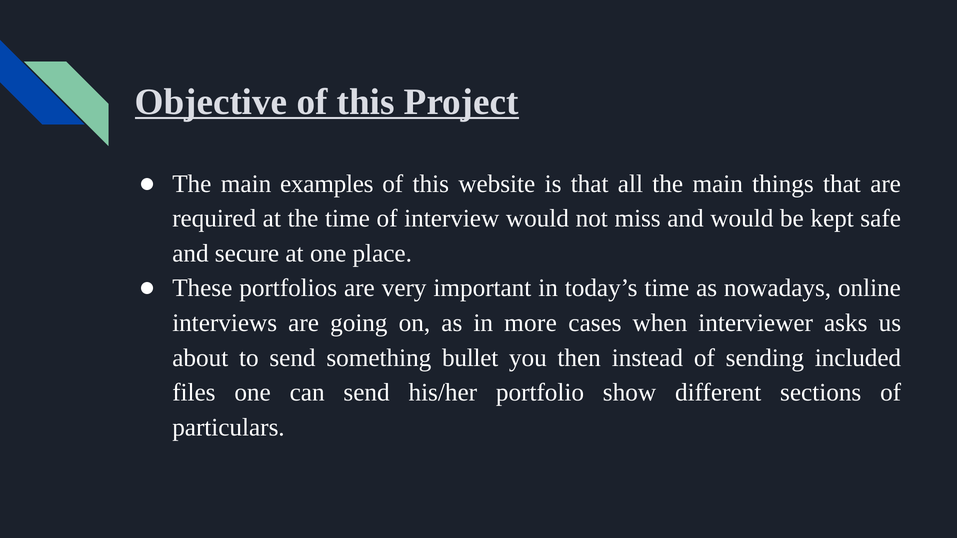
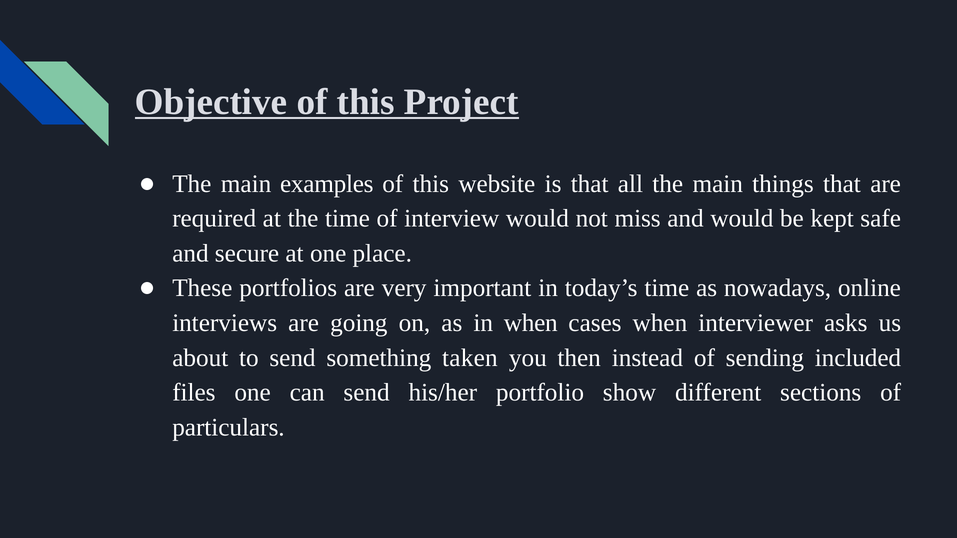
in more: more -> when (531, 323)
bullet: bullet -> taken (470, 358)
